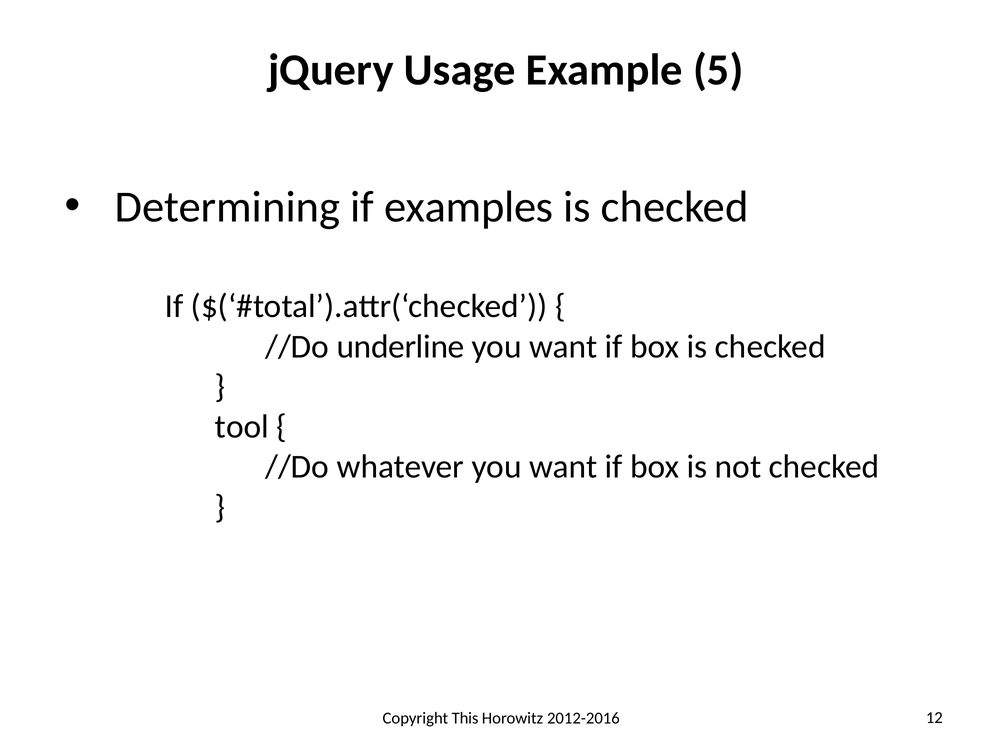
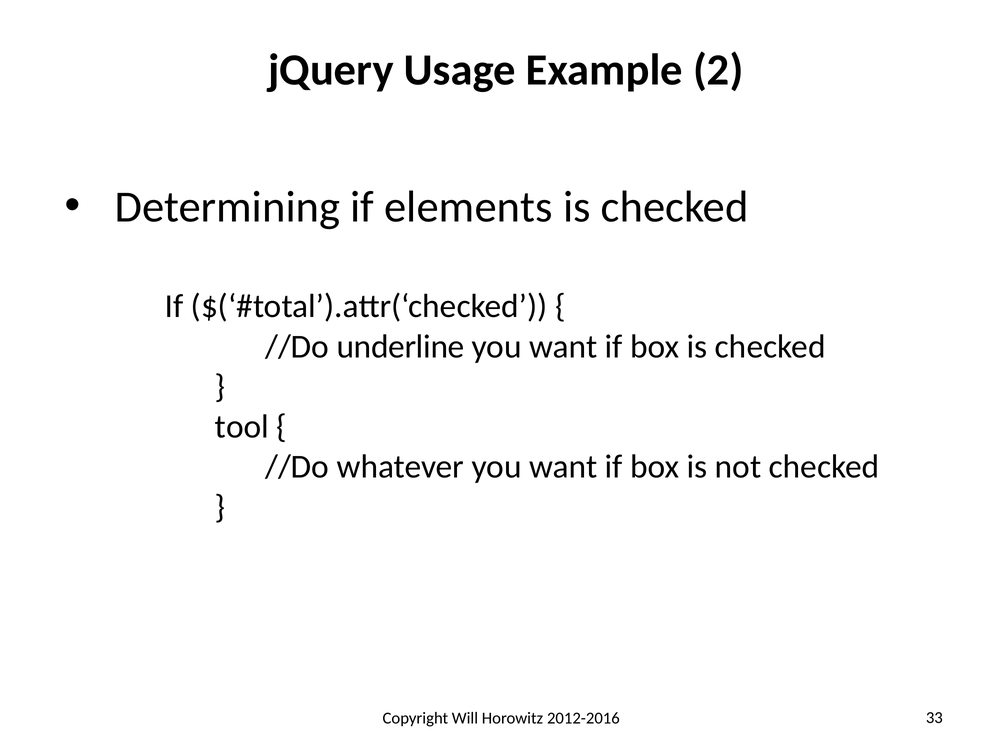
5: 5 -> 2 (718, 70)
examples: examples -> elements (469, 207)
This: This -> Will (465, 718)
12: 12 -> 33 (934, 718)
